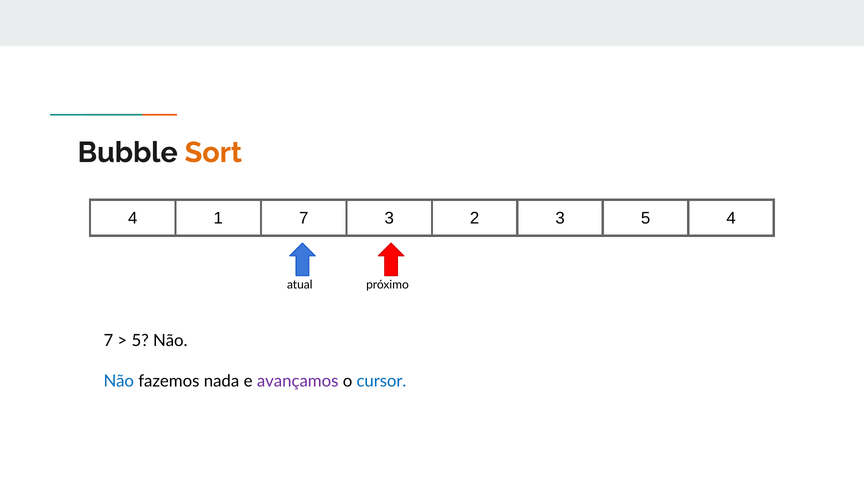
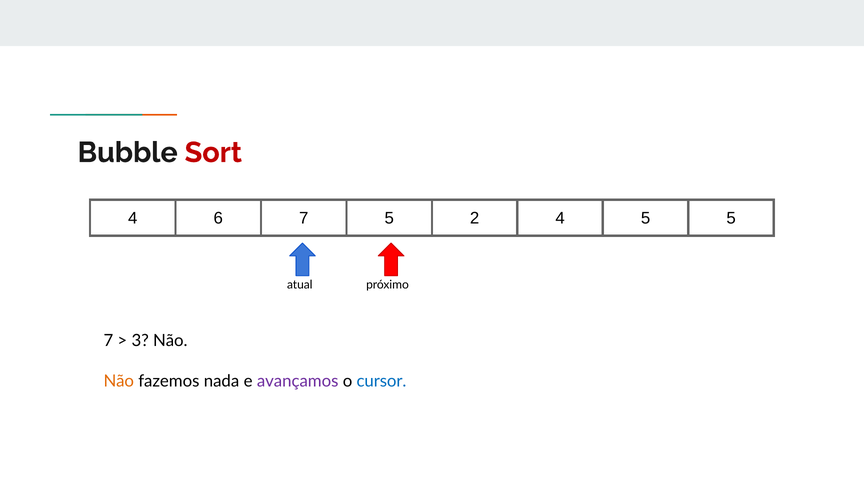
Sort colour: orange -> red (213, 153)
1: 1 -> 6 (218, 218)
7 3: 3 -> 5 (389, 218)
2 3: 3 -> 4 (560, 218)
5 4: 4 -> 5 (731, 218)
5: 5 -> 3 (140, 341)
Não colour: blue -> orange (119, 381)
